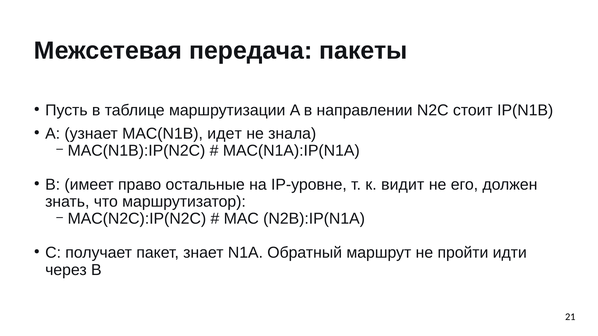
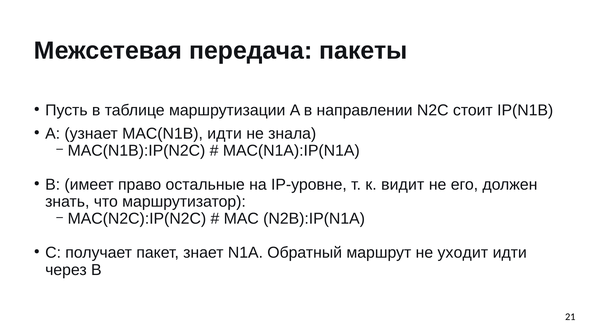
MAC(N1B идет: идет -> идти (225, 134)
пройти: пройти -> уходит (463, 253)
